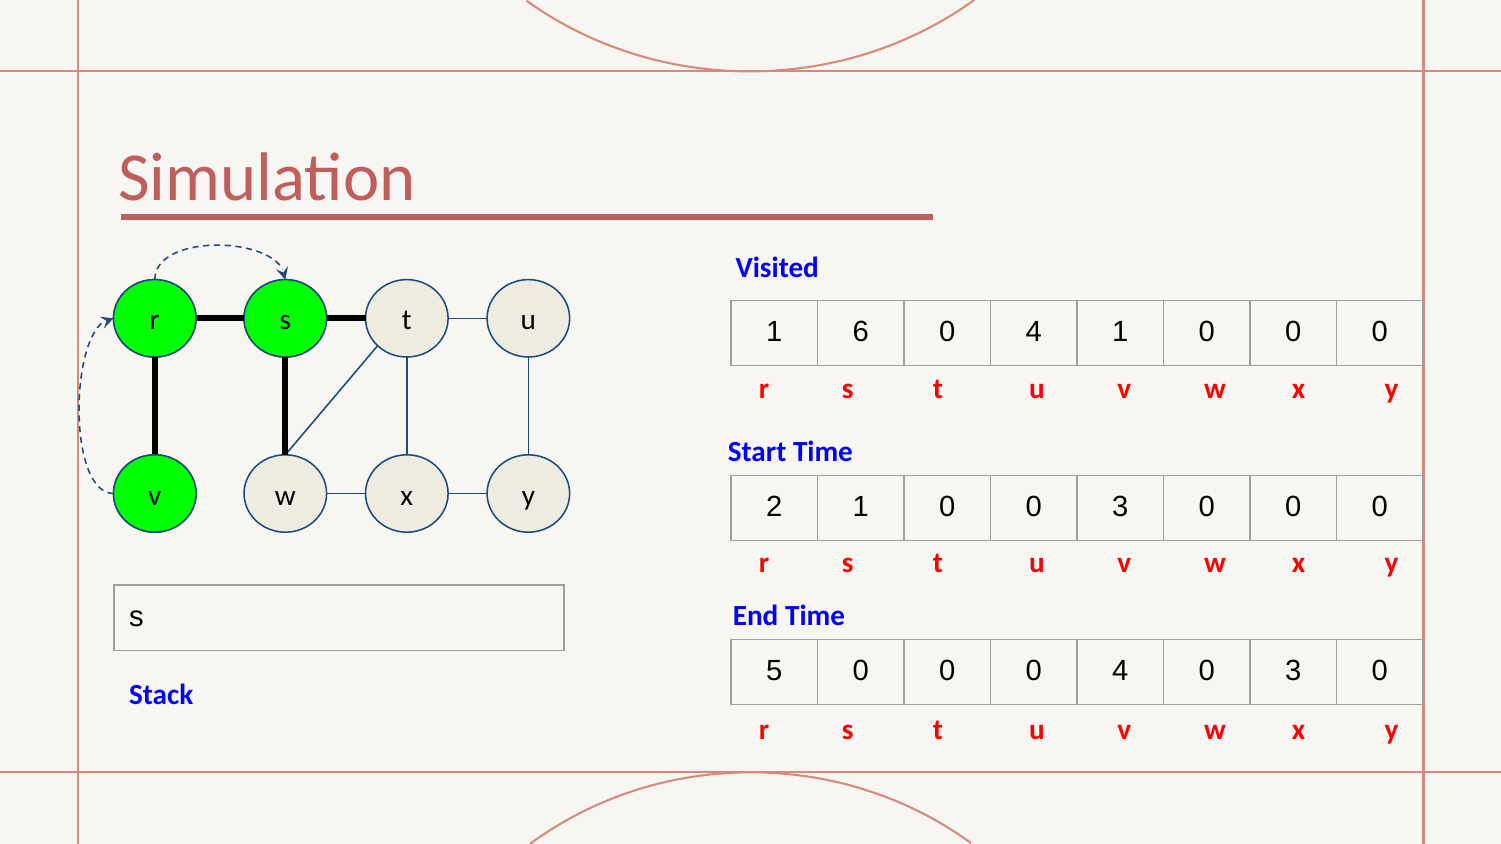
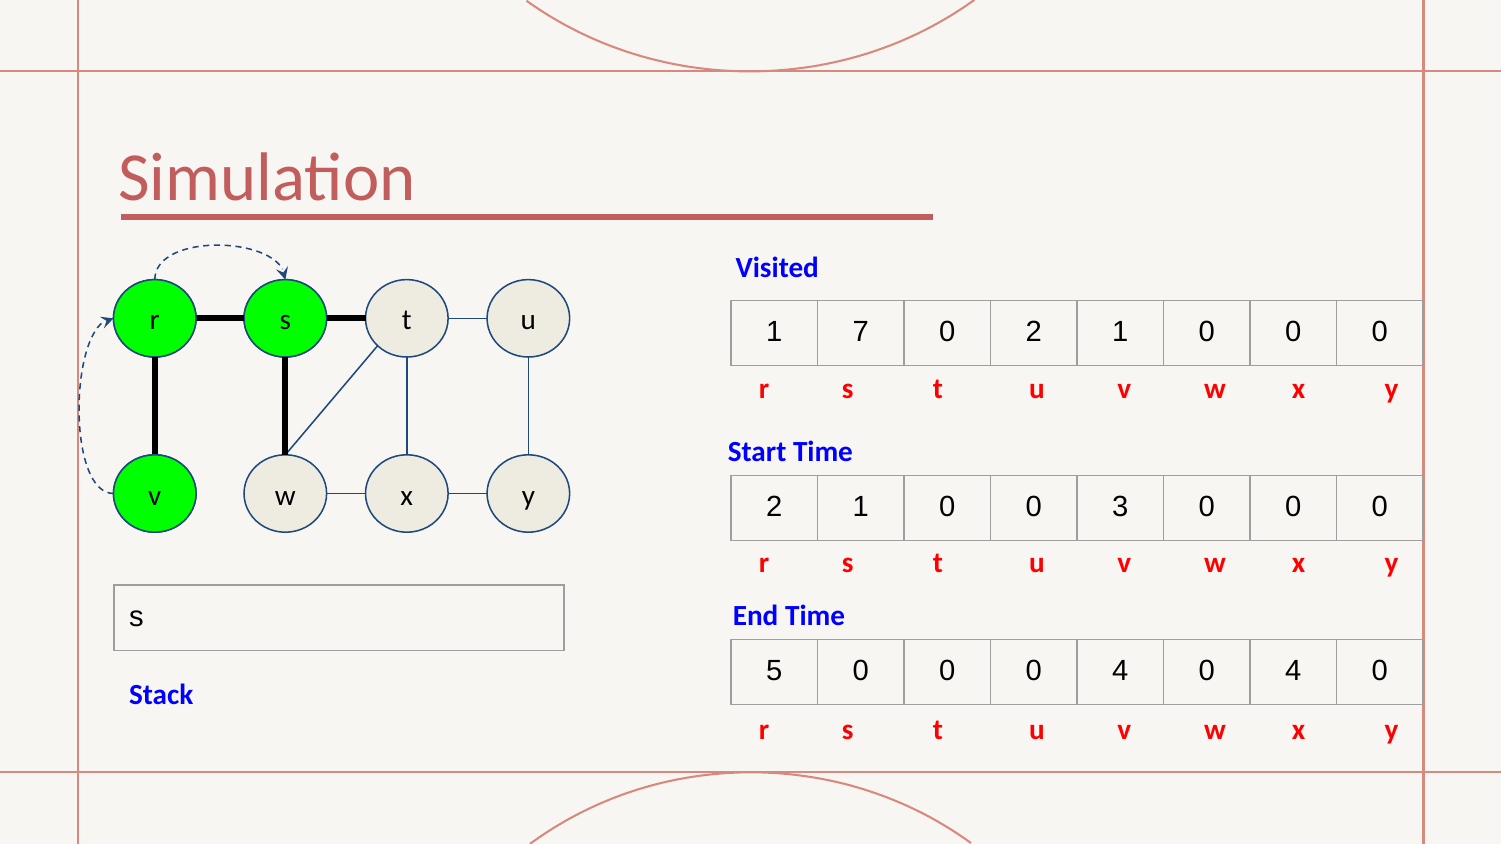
6: 6 -> 7 (861, 332)
4: 4 -> 2 (1034, 332)
4 0 3: 3 -> 4 (1293, 672)
